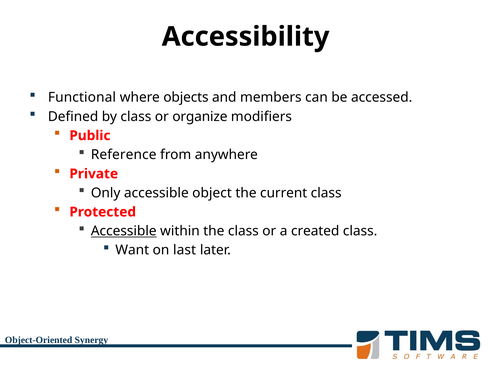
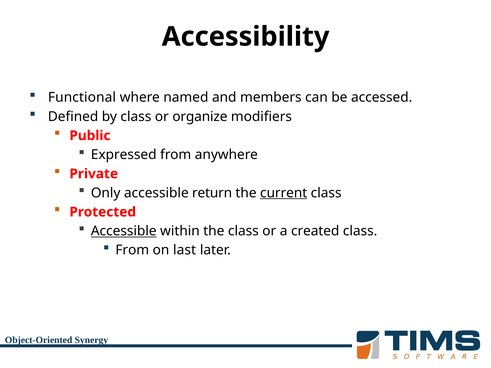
objects: objects -> named (186, 98)
Reference: Reference -> Expressed (124, 155)
object: object -> return (212, 193)
current underline: none -> present (284, 193)
Want: Want -> From (132, 250)
